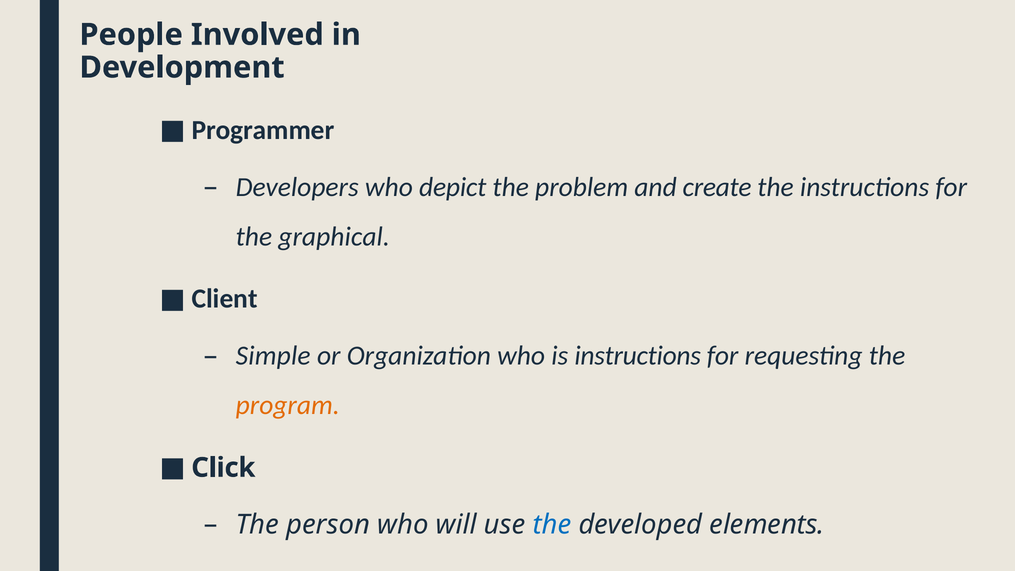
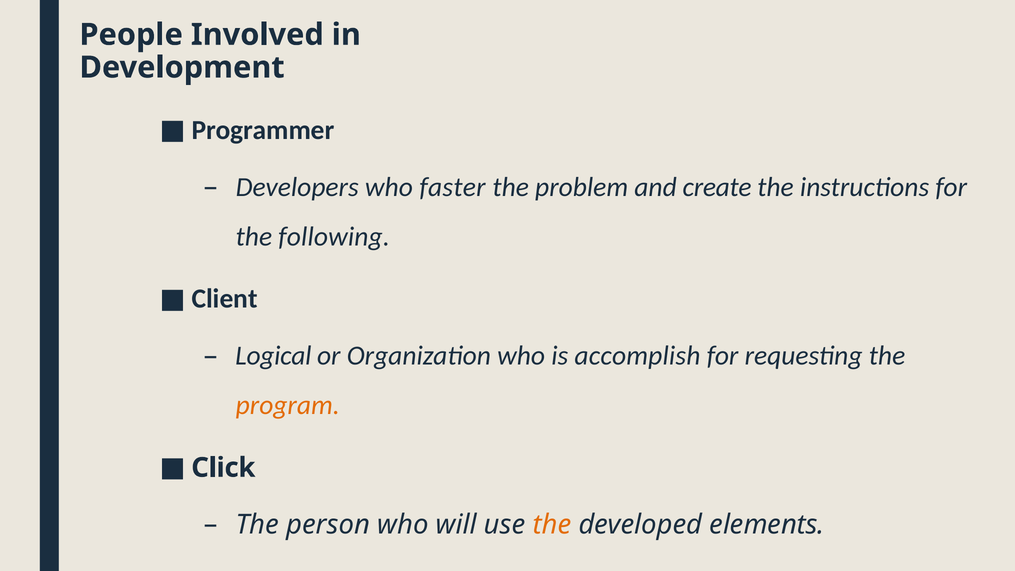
depict: depict -> faster (453, 187)
graphical: graphical -> following (334, 237)
Simple: Simple -> Logical (273, 356)
is instructions: instructions -> accomplish (637, 356)
the colour: blue -> orange (552, 525)
